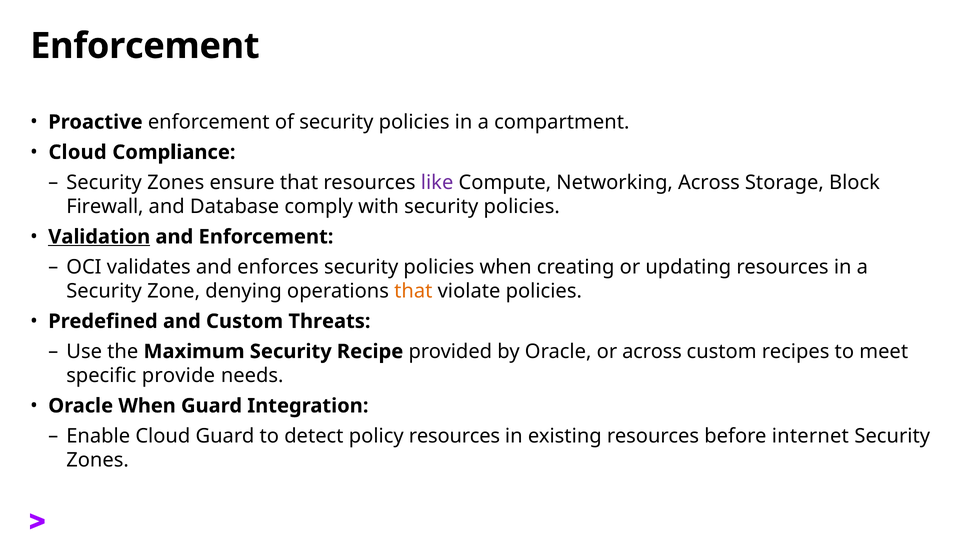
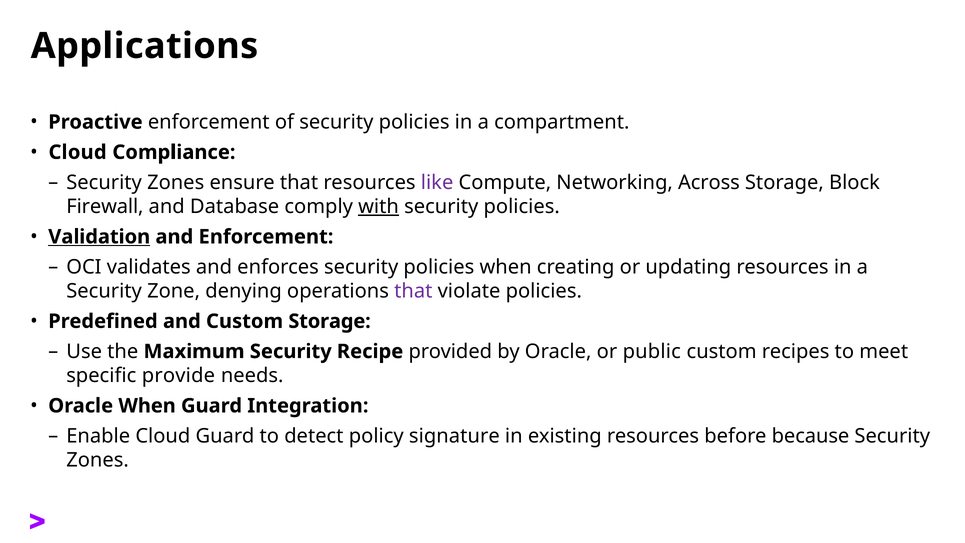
Enforcement: Enforcement -> Applications (144, 46)
with underline: none -> present (379, 207)
that colour: orange -> purple (413, 291)
Custom Threats: Threats -> Storage (330, 321)
or across: across -> public (652, 351)
policy resources: resources -> signature (454, 436)
internet: internet -> because (810, 436)
